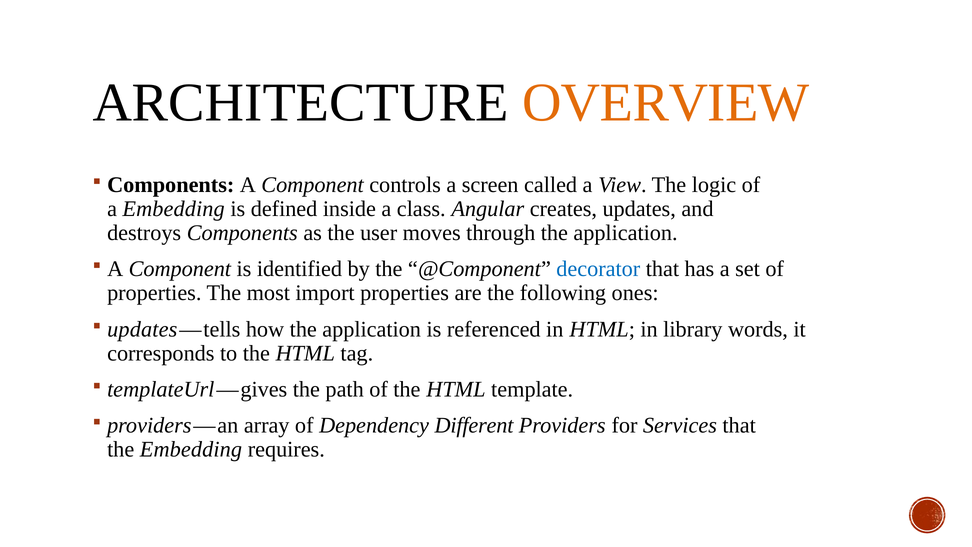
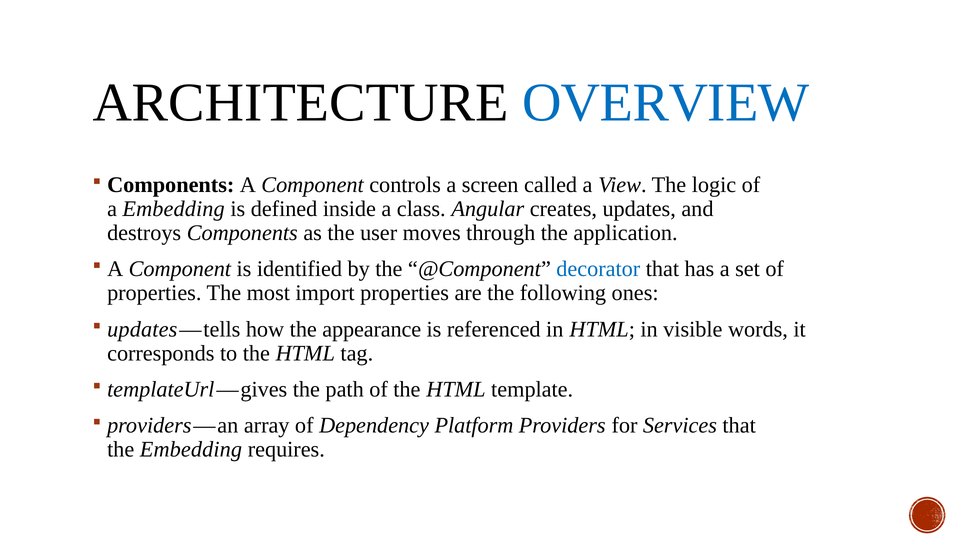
OVERVIEW colour: orange -> blue (666, 102)
how the application: application -> appearance (372, 329)
library: library -> visible (693, 329)
Different: Different -> Platform (474, 425)
